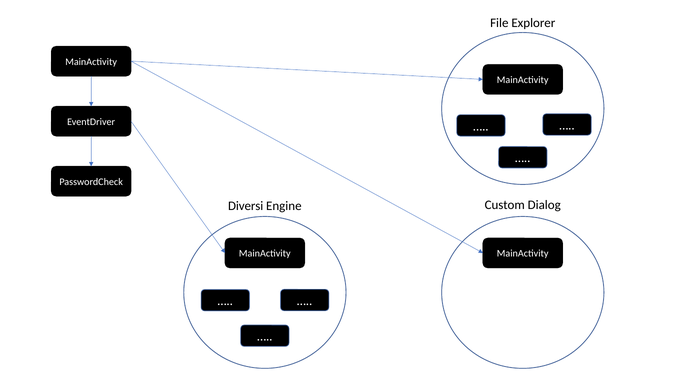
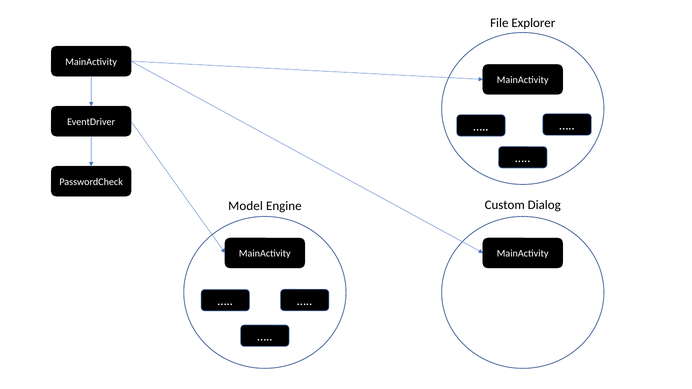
Diversi: Diversi -> Model (246, 206)
